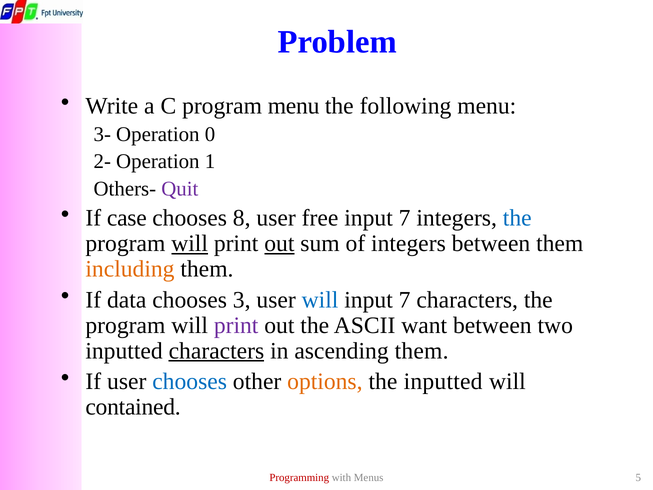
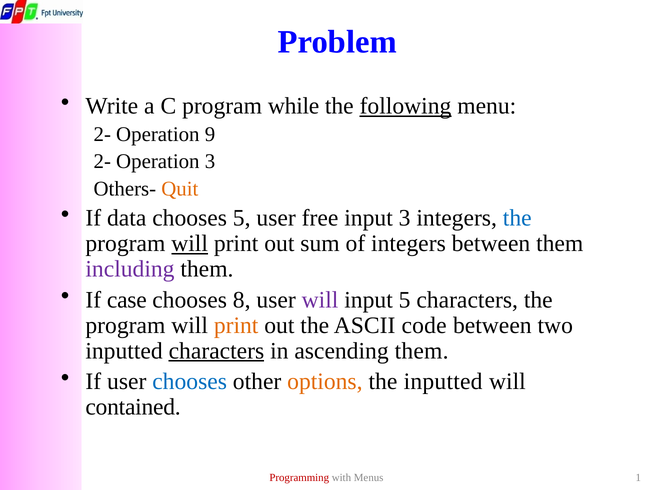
program menu: menu -> while (294, 106)
following underline: none -> present (405, 106)
3-: 3- -> 2- (102, 134)
0: 0 -> 9 (210, 134)
Operation 1: 1 -> 3 (210, 161)
Quit colour: purple -> orange (180, 189)
case: case -> data (127, 218)
chooses 8: 8 -> 5 (242, 218)
7: 7 -> 3 (405, 218)
out underline: present -> none (279, 244)
including colour: orange -> purple (130, 269)
data: data -> case (127, 300)
3: 3 -> 8 (242, 300)
will colour: blue -> purple (320, 300)
7: 7 -> 5 (405, 300)
print colour: purple -> orange (236, 325)
want: want -> code (424, 325)
5: 5 -> 1 (638, 477)
